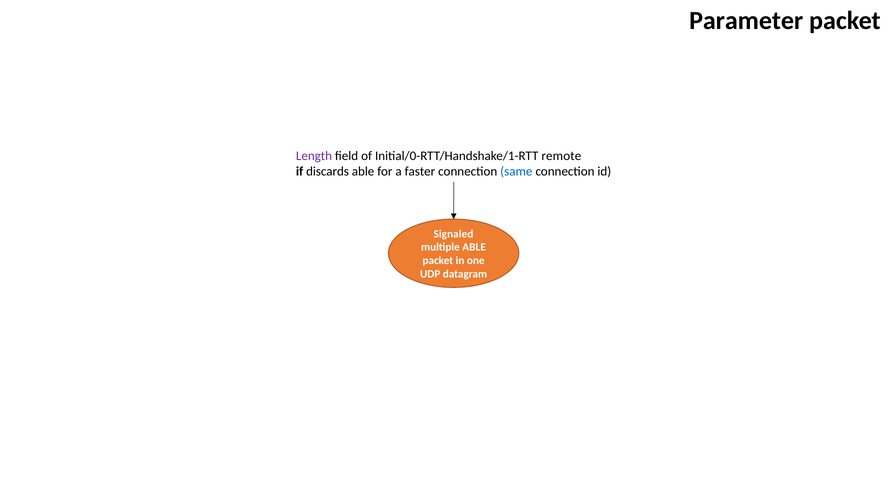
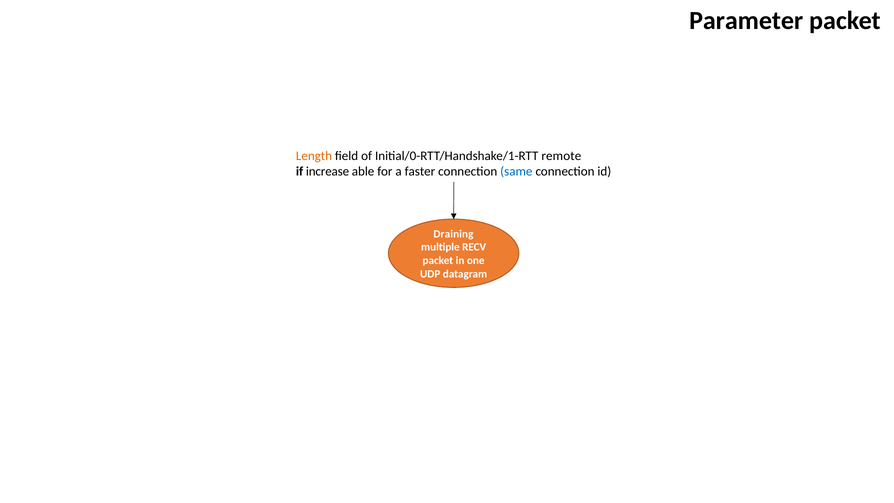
Length colour: purple -> orange (314, 156)
discards: discards -> increase (328, 172)
Signaled: Signaled -> Draining (453, 234)
multiple ABLE: ABLE -> RECV (474, 247)
